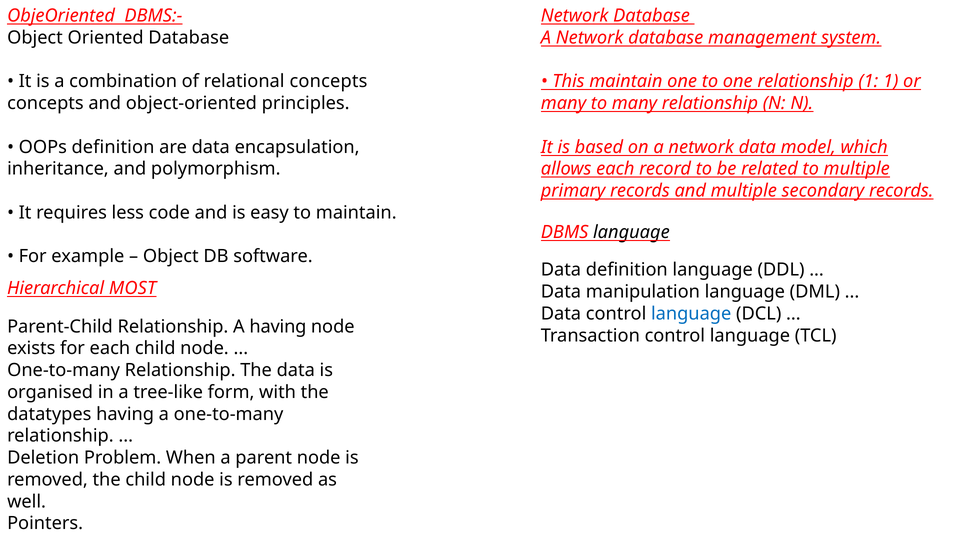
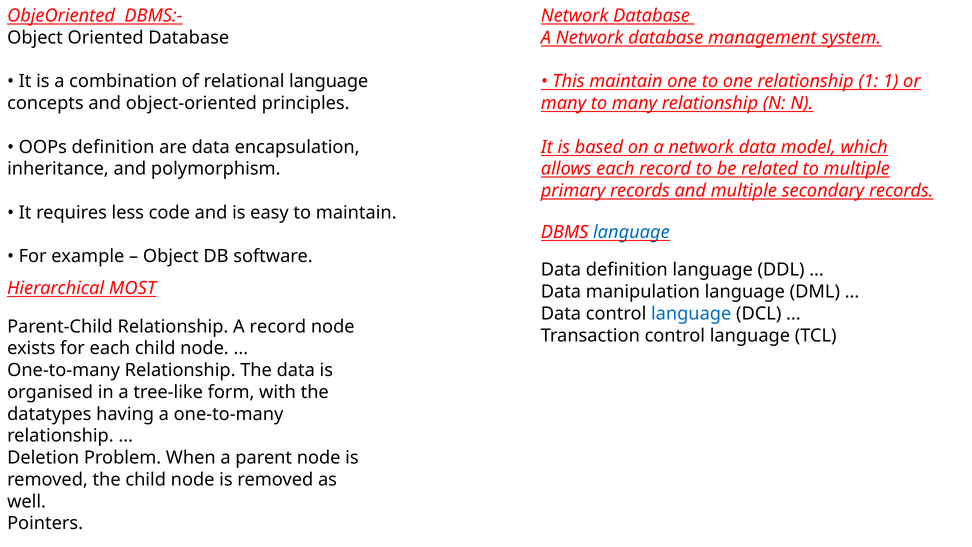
relational concepts: concepts -> language (329, 81)
language colour: black -> blue (631, 232)
A having: having -> record (278, 326)
